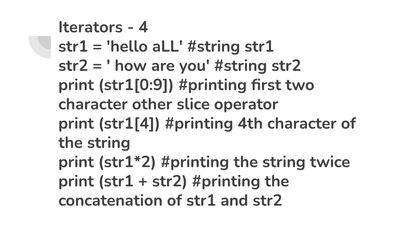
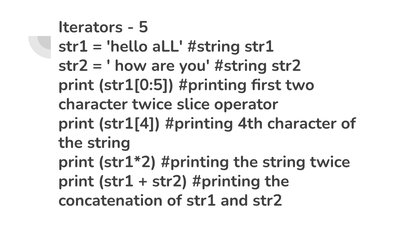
4: 4 -> 5 (143, 27)
str1[0:9: str1[0:9 -> str1[0:5 (136, 85)
character other: other -> twice (152, 104)
